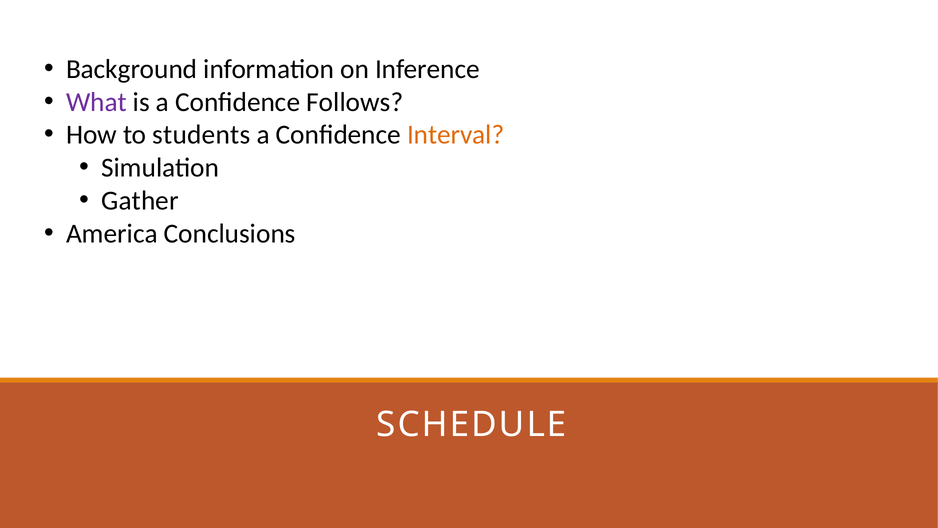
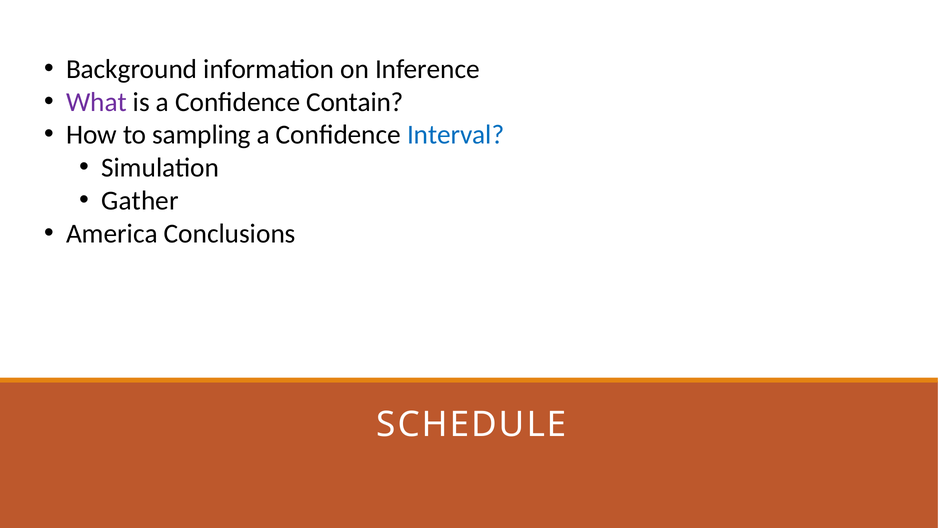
Follows: Follows -> Contain (355, 102)
students: students -> sampling (202, 135)
Interval colour: orange -> blue (456, 135)
